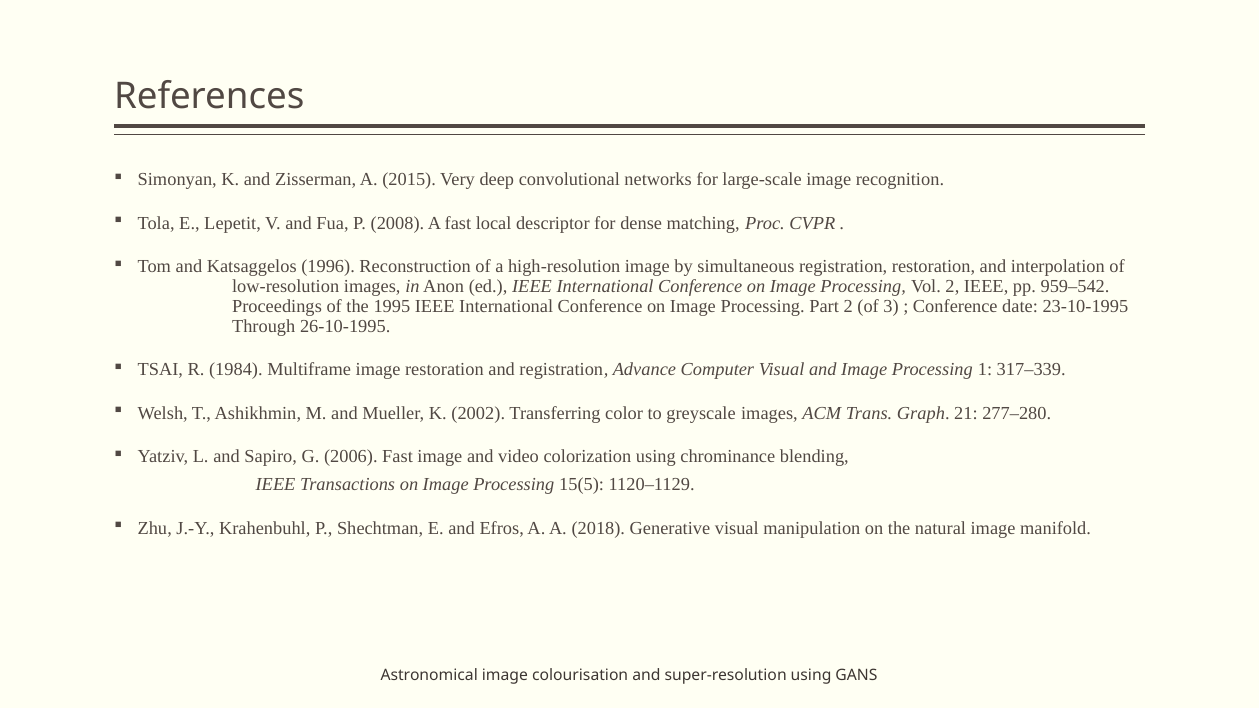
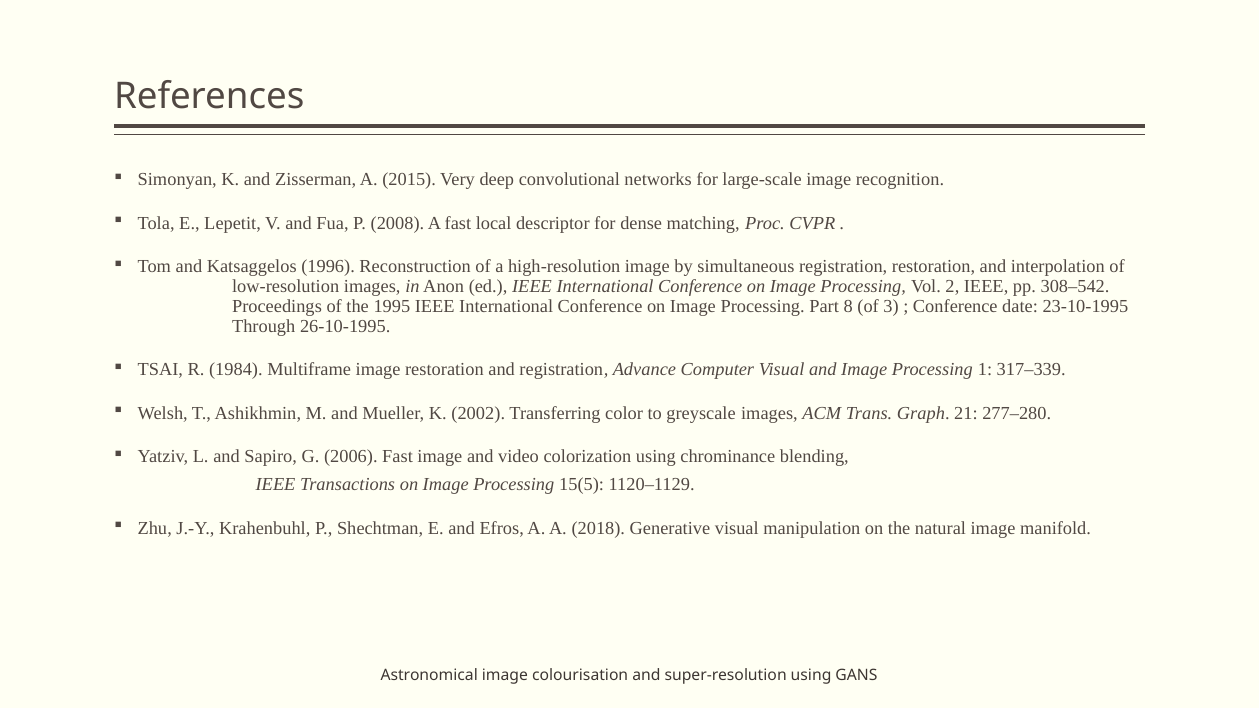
959–542: 959–542 -> 308–542 (1075, 287)
Part 2: 2 -> 8 (848, 307)
